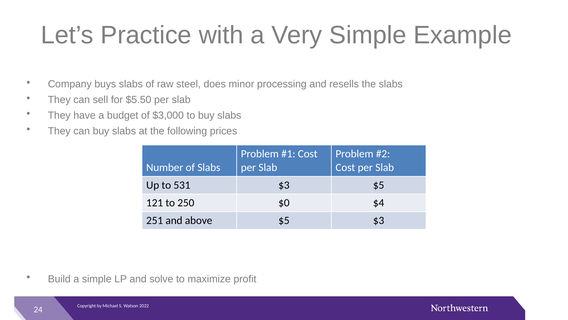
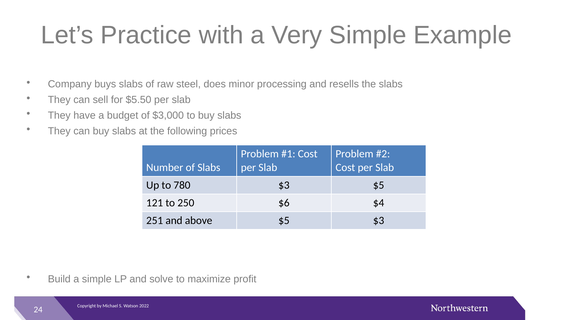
531: 531 -> 780 (182, 185)
$0: $0 -> $6 (284, 203)
